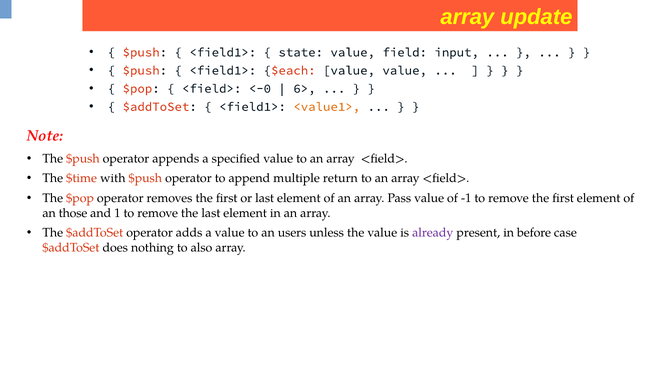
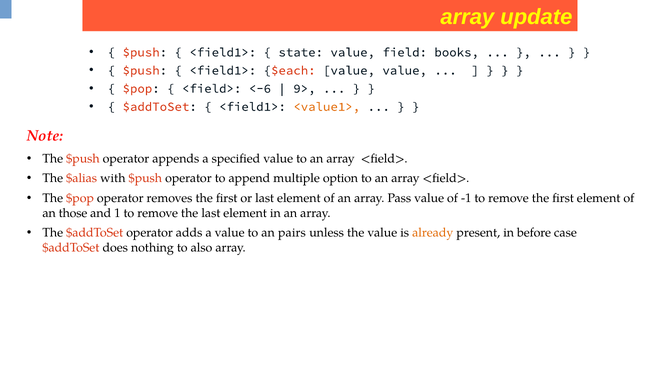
input: input -> books (457, 52)
<-0: <-0 -> <-6 (260, 89)
6>: 6> -> 9> (304, 89)
$time: $time -> $alias (82, 179)
return: return -> option (340, 179)
users: users -> pairs (292, 233)
already colour: purple -> orange (433, 233)
